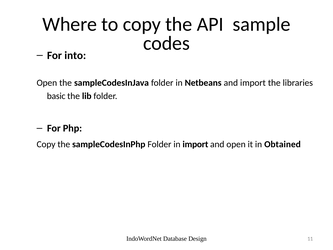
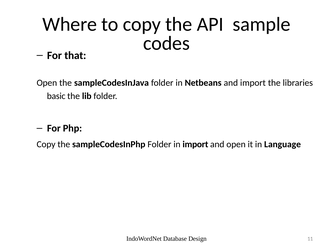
into: into -> that (75, 55)
Obtained: Obtained -> Language (283, 144)
